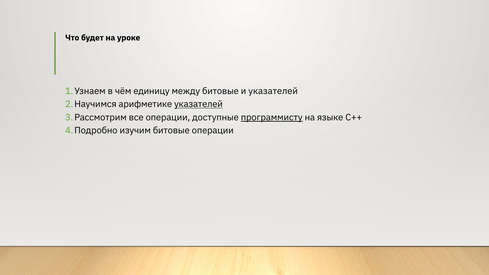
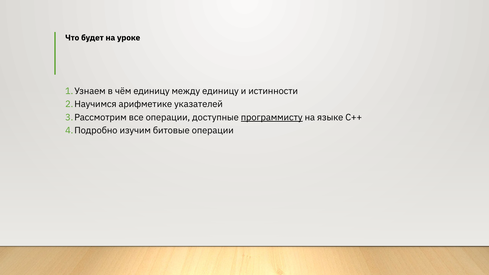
между битовые: битовые -> единицу (220, 91)
и указателей: указателей -> истинности (273, 91)
указателей underline: present -> none (198, 104)
